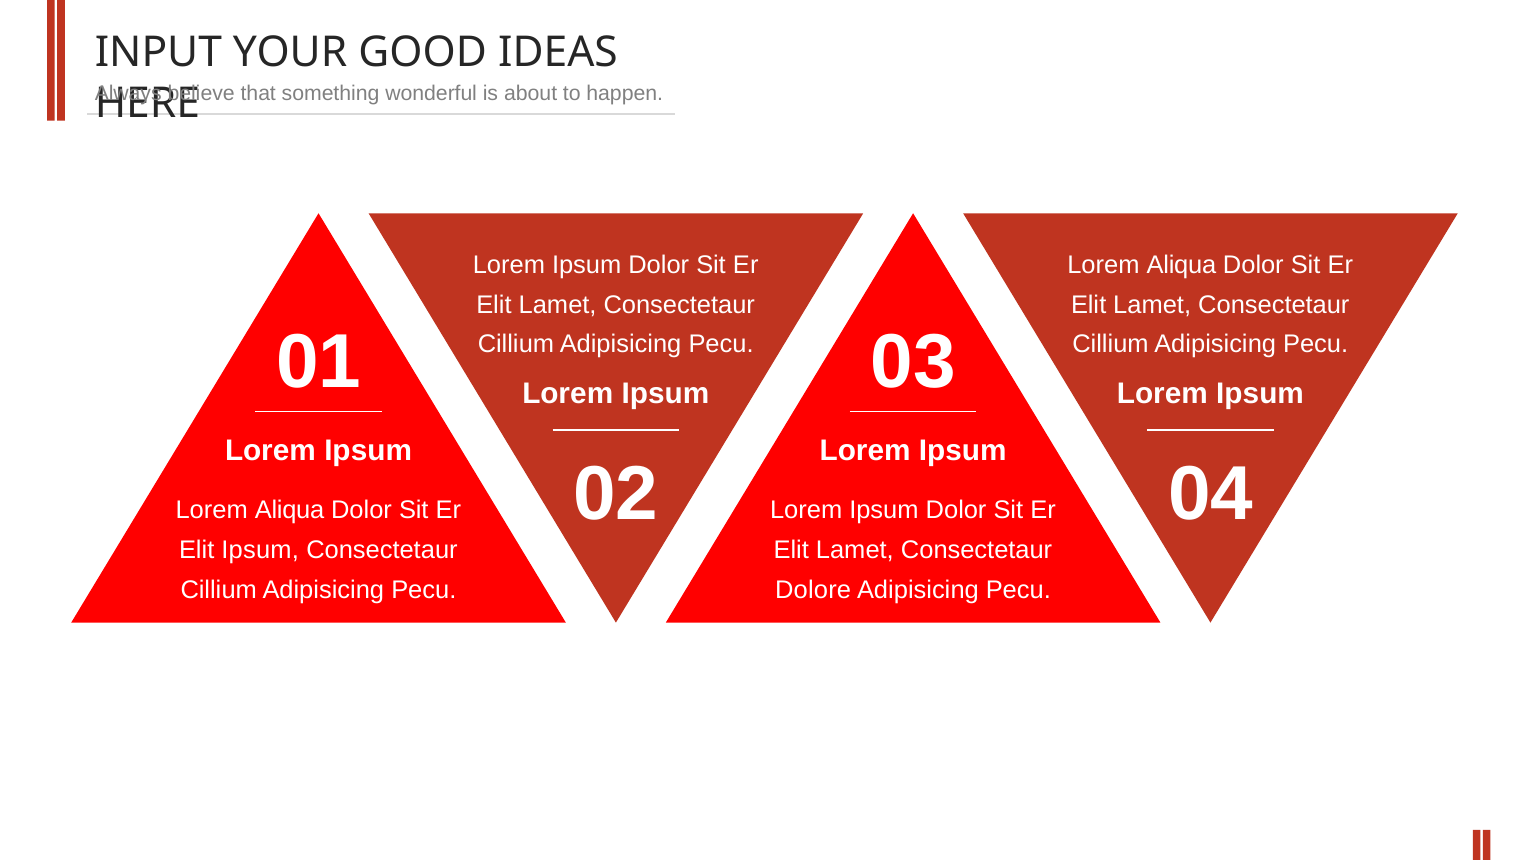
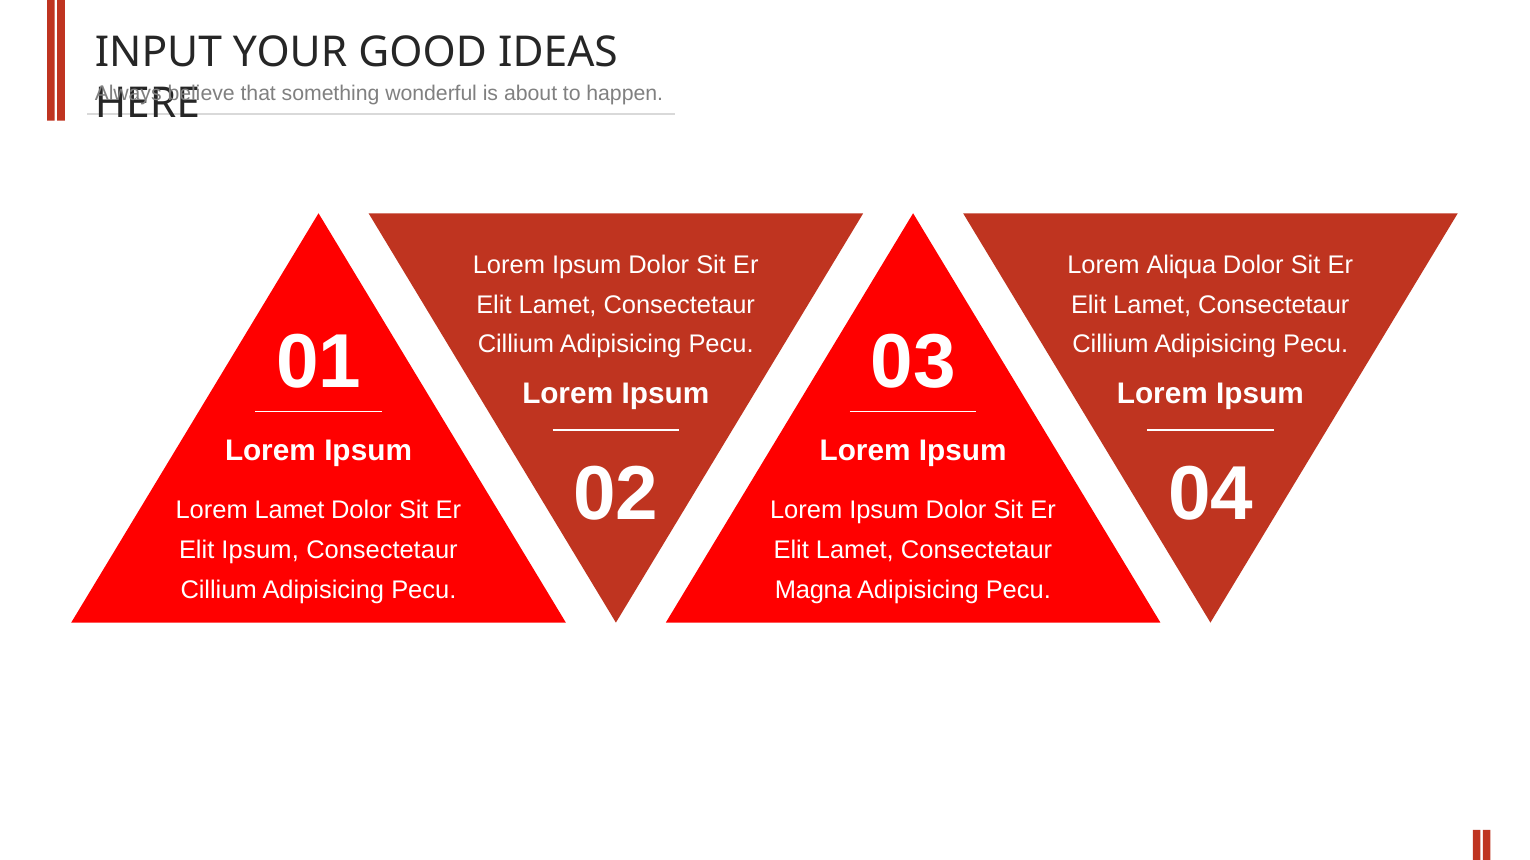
Aliqua: Aliqua -> Lamet (290, 511)
Dolore: Dolore -> Magna (813, 590)
